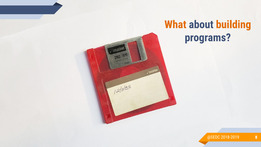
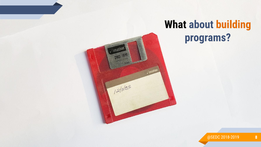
What colour: orange -> black (175, 25)
